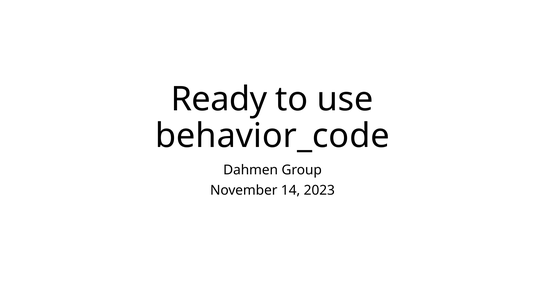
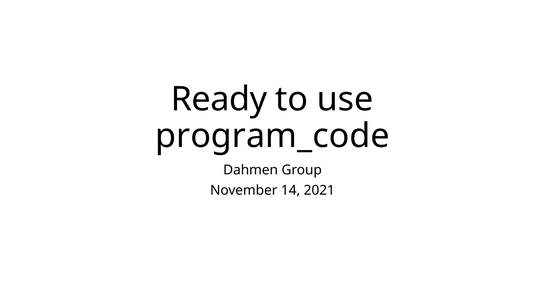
behavior_code: behavior_code -> program_code (272, 136)
2023: 2023 -> 2021 (319, 191)
